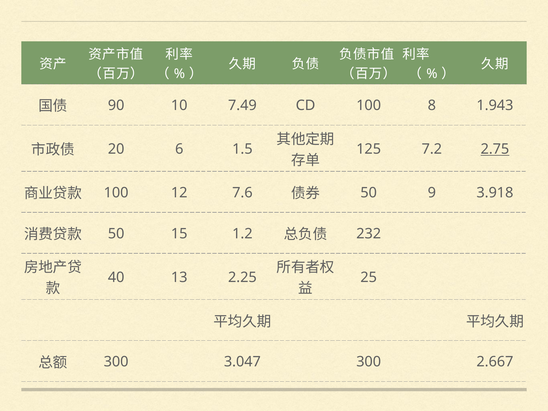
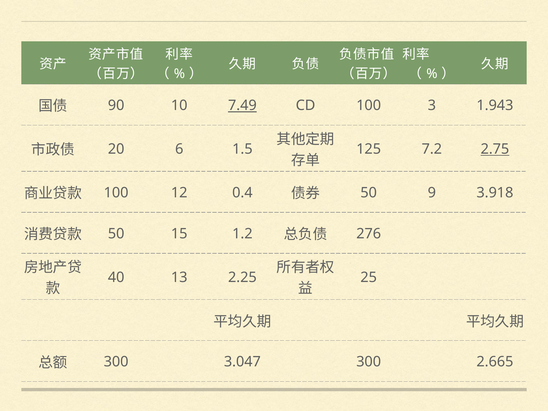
7.49 underline: none -> present (242, 106)
8: 8 -> 3 (432, 106)
7.6: 7.6 -> 0.4 (242, 193)
232: 232 -> 276 (369, 234)
2.667: 2.667 -> 2.665 (495, 362)
